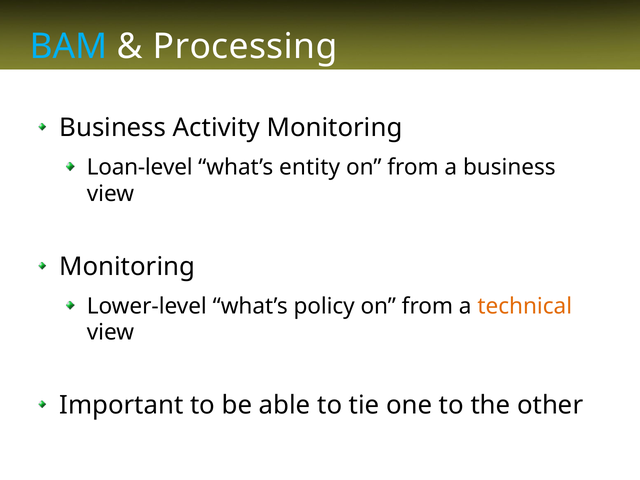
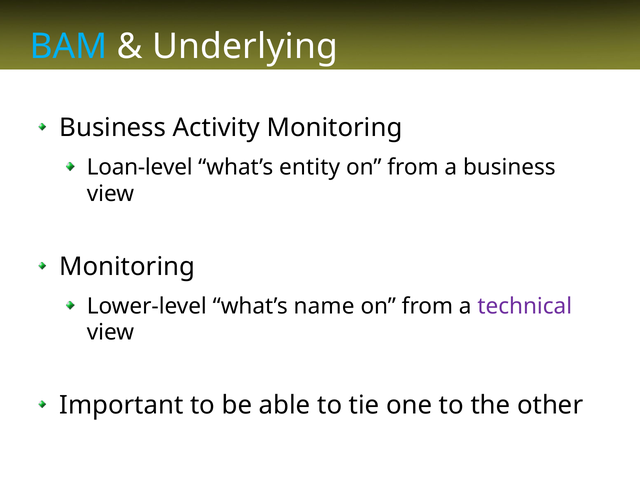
Processing: Processing -> Underlying (245, 46)
policy: policy -> name (324, 306)
technical colour: orange -> purple (525, 306)
